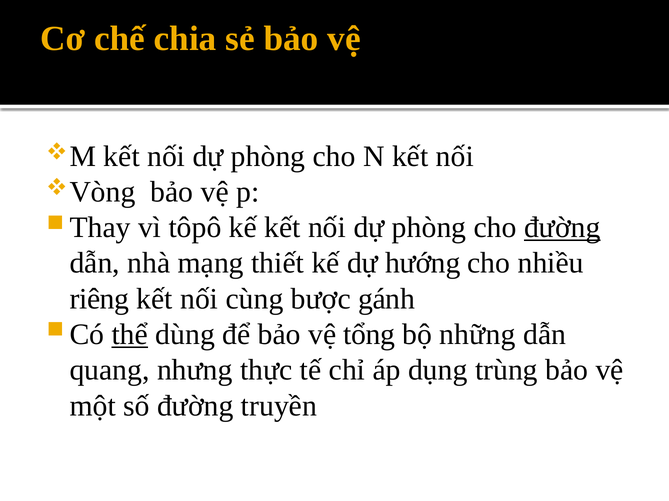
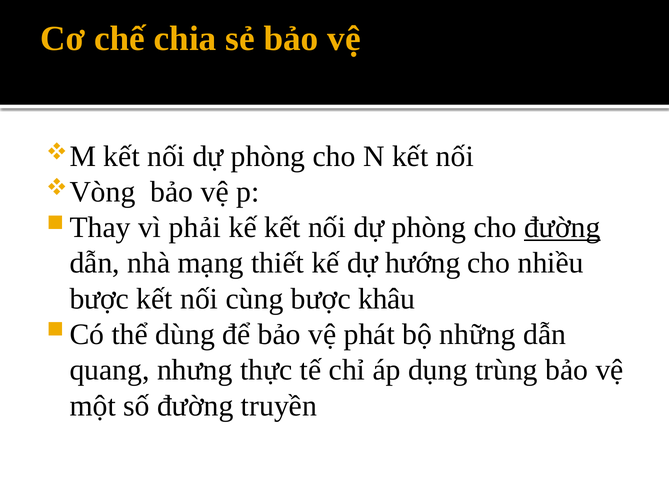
tôpô: tôpô -> phải (195, 228)
riêng: riêng -> bược (99, 299)
gánh: gánh -> khâu (386, 299)
thể underline: present -> none (130, 335)
tổng: tổng -> phát (369, 335)
